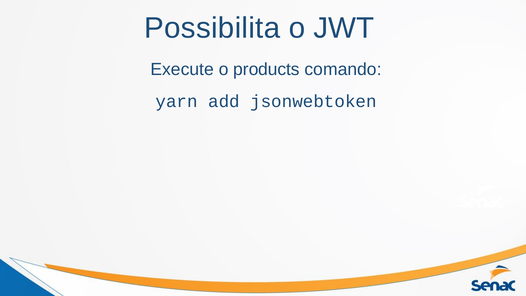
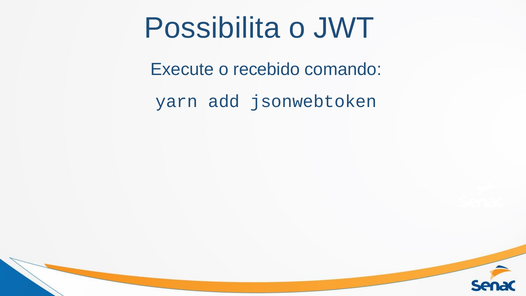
products: products -> recebido (267, 69)
